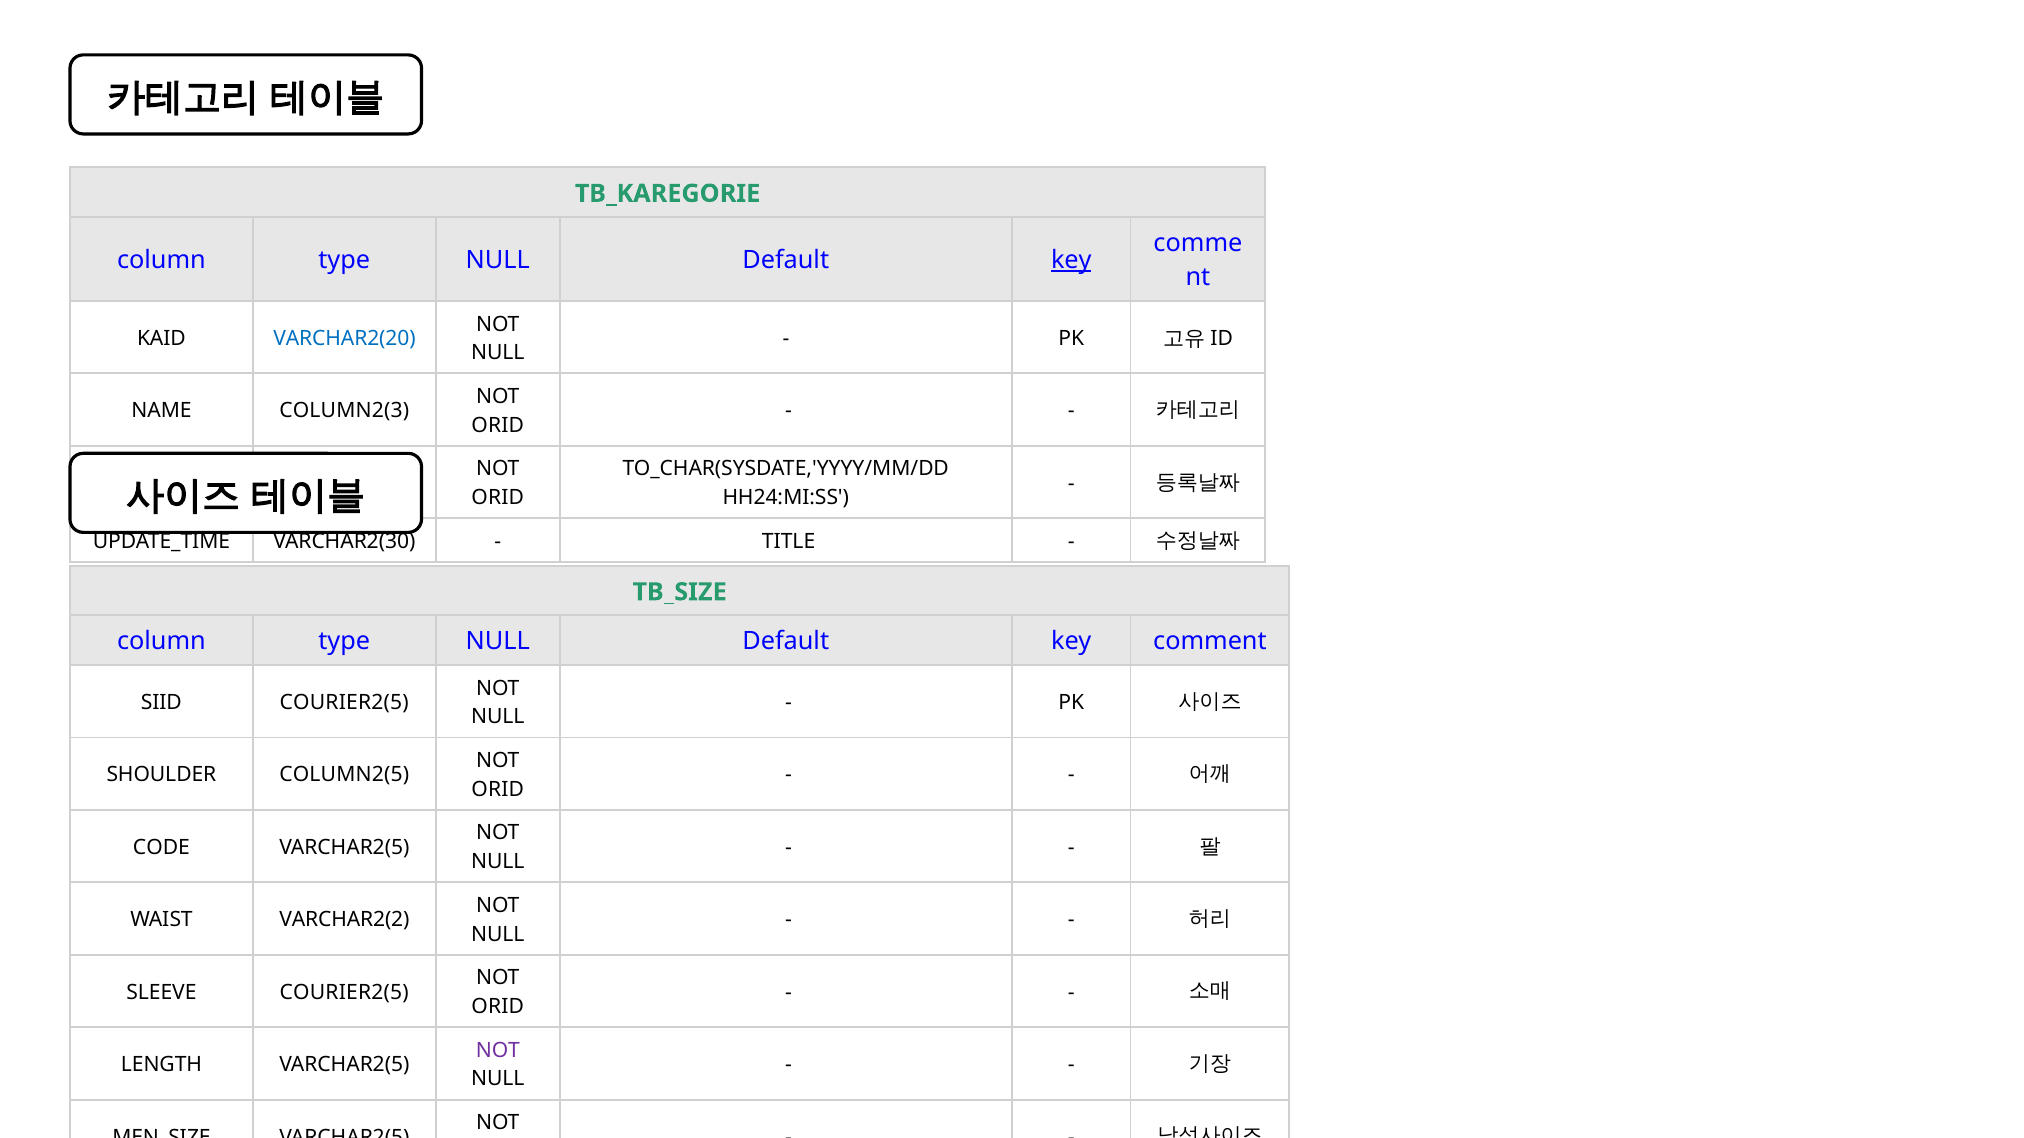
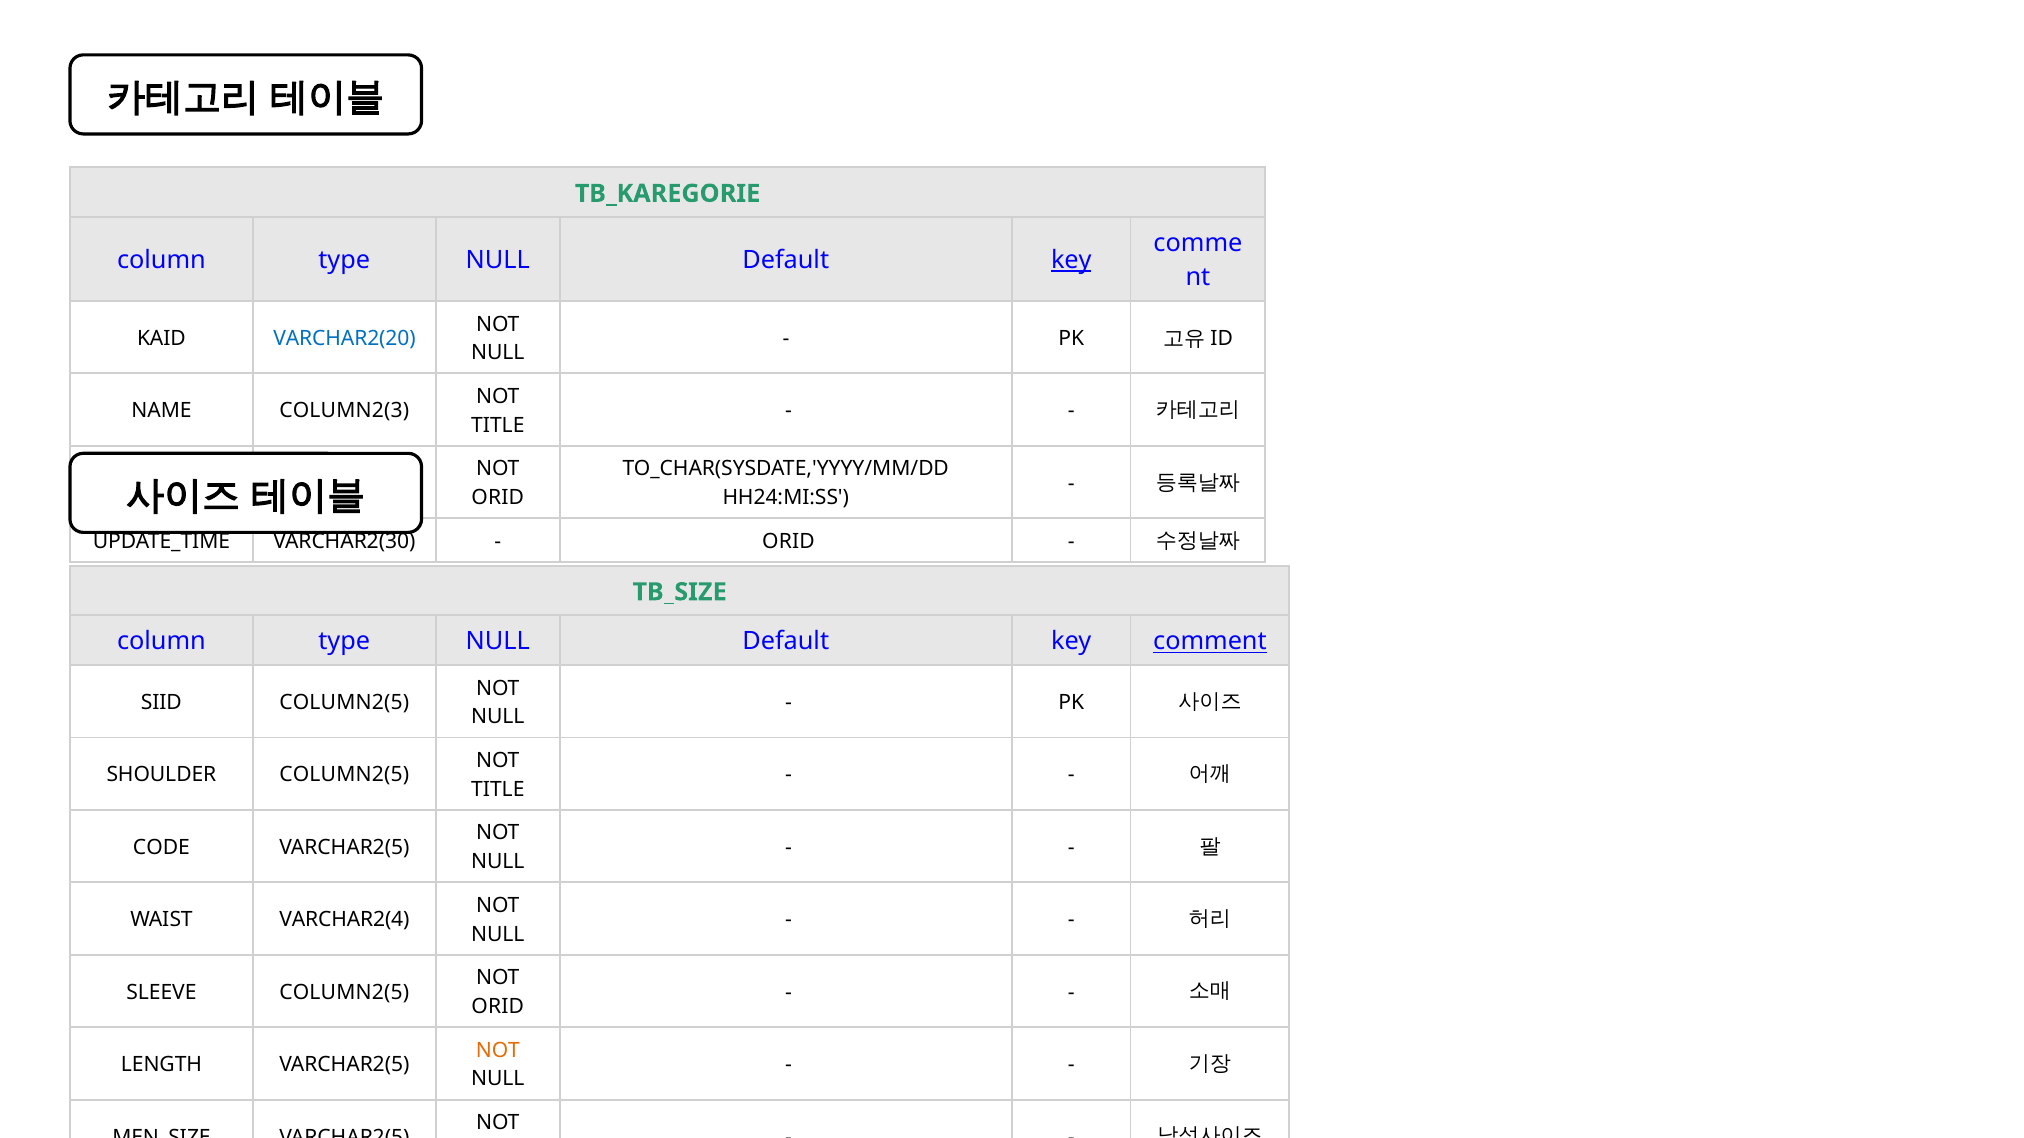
ORID: ORID -> TITLE (498, 425)
TITLE: TITLE -> ORID (788, 542)
comment underline: none -> present (1210, 642)
SIID COURIER2(5: COURIER2(5 -> COLUMN2(5 (344, 703)
ORID: ORID -> TITLE (498, 790)
VARCHAR2(2: VARCHAR2(2 -> VARCHAR2(4 (344, 920)
SLEEVE COURIER2(5: COURIER2(5 -> COLUMN2(5 (344, 993)
NOT colour: purple -> orange (498, 1051)
